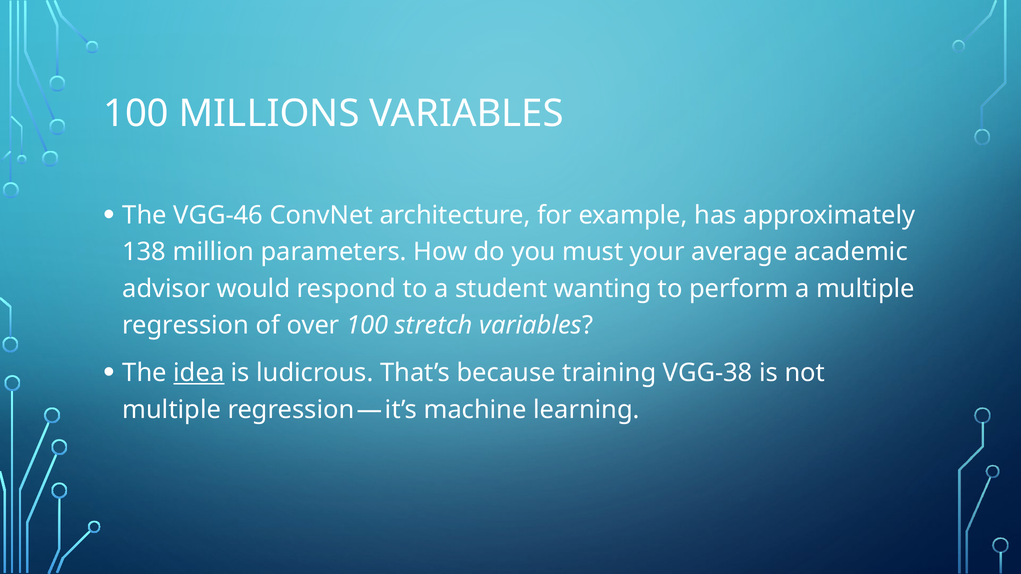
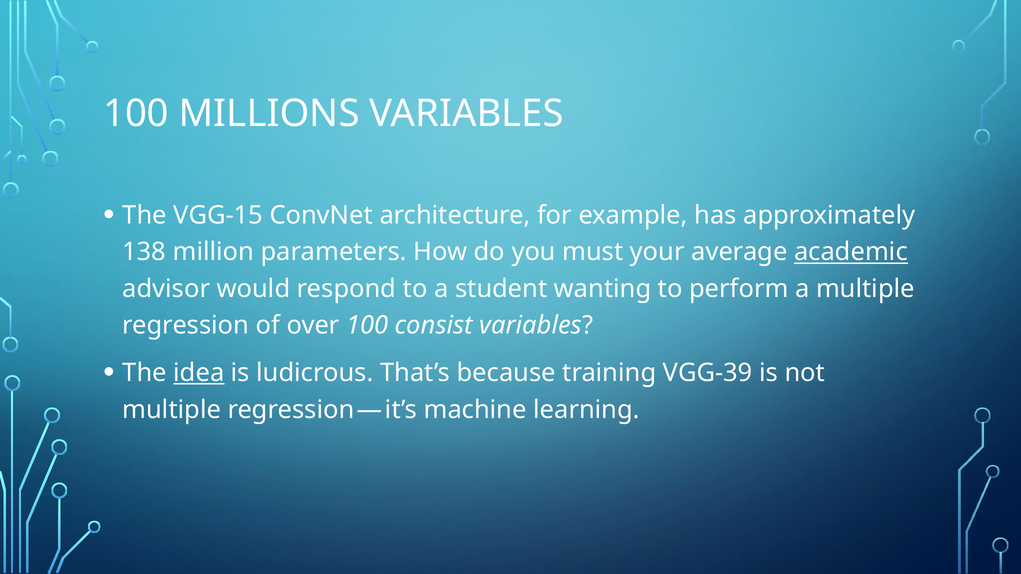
VGG-46: VGG-46 -> VGG-15 (218, 215)
academic underline: none -> present (851, 252)
stretch: stretch -> consist (434, 326)
VGG-38: VGG-38 -> VGG-39 (708, 373)
